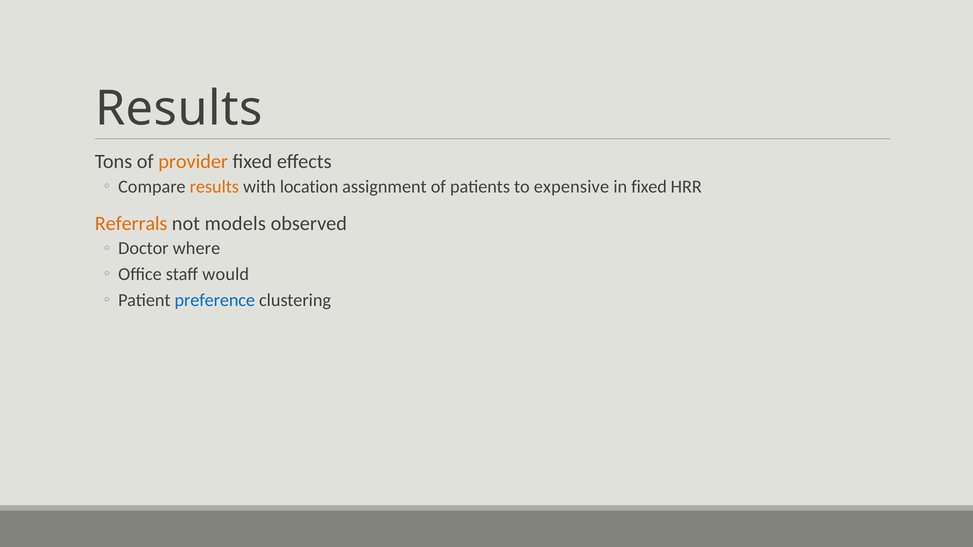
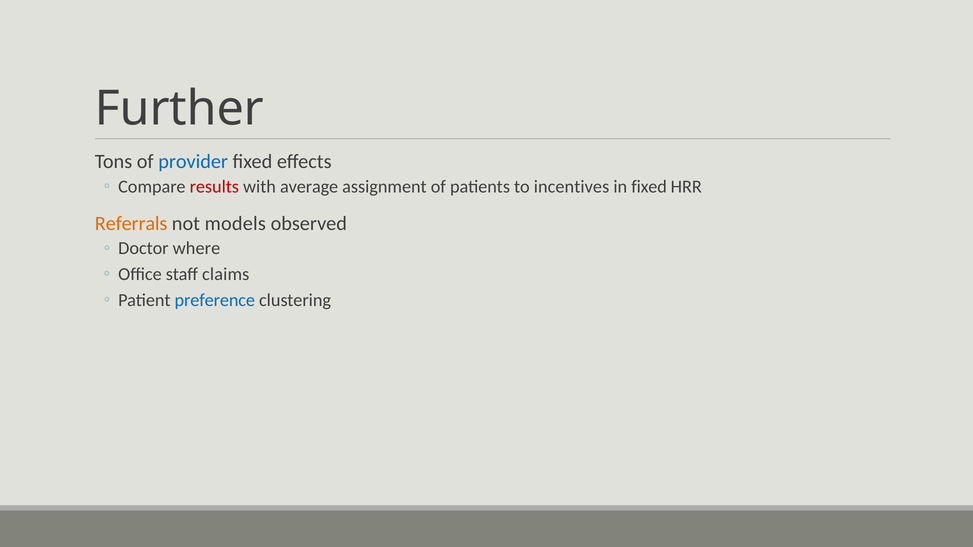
Results: Results -> Further (179, 109)
provider colour: orange -> blue (193, 162)
results colour: orange -> red (214, 187)
location: location -> average (309, 187)
expensive: expensive -> incentives (572, 187)
would: would -> claims (226, 274)
